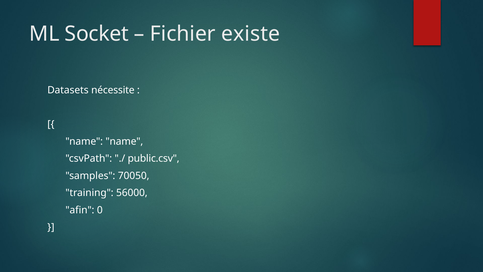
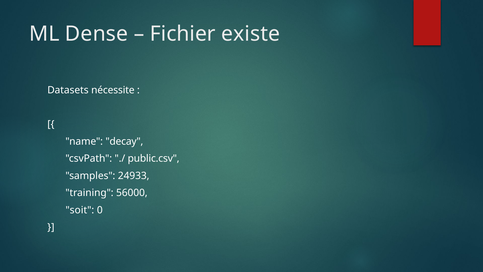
Socket: Socket -> Dense (97, 34)
name name: name -> decay (124, 141)
70050: 70050 -> 24933 (134, 176)
afin: afin -> soit (80, 210)
